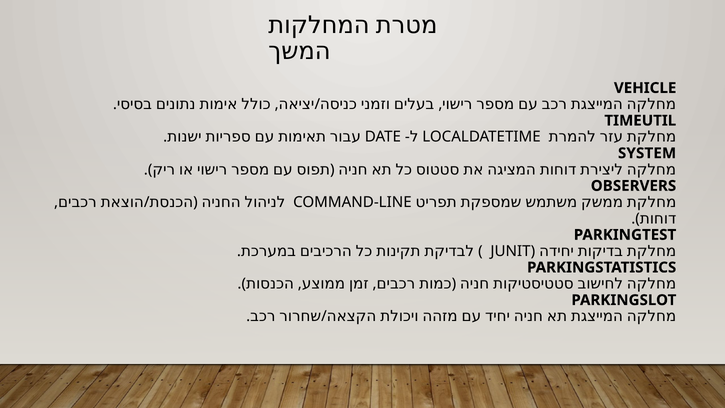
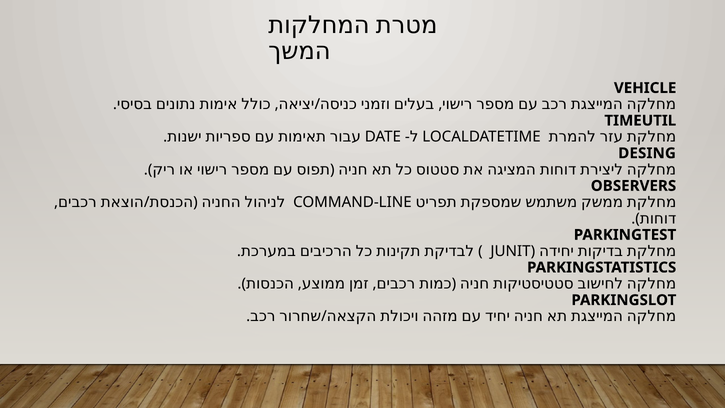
SYSTEM: SYSTEM -> DESING (647, 153)
